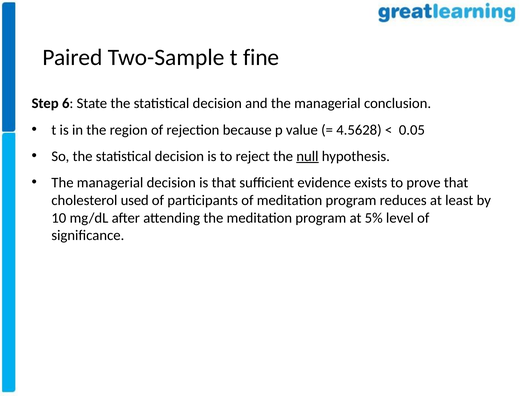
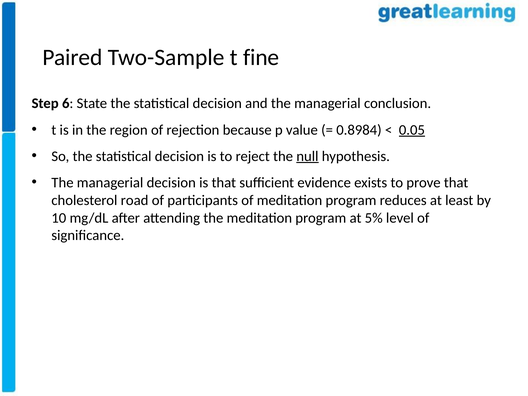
4.5628: 4.5628 -> 0.8984 (359, 130)
0.05 underline: none -> present (412, 130)
used: used -> road (135, 200)
